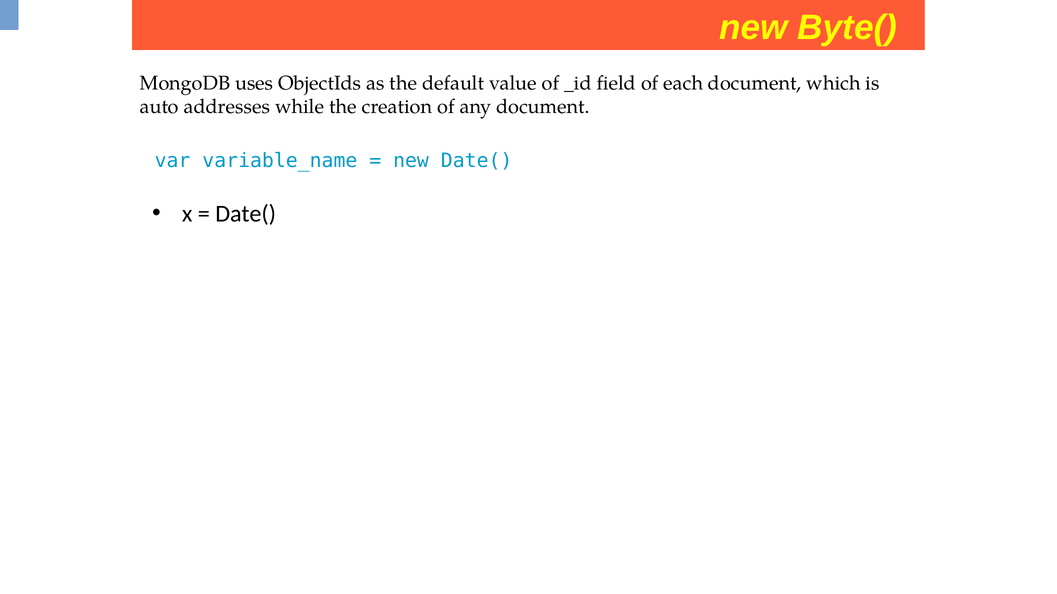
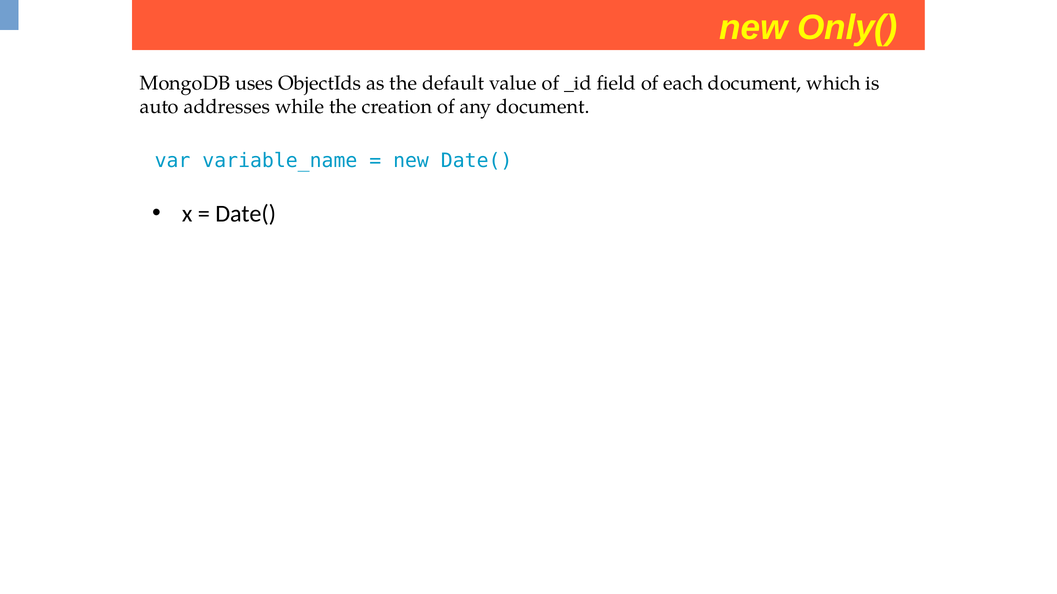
Byte(: Byte( -> Only( (847, 28)
